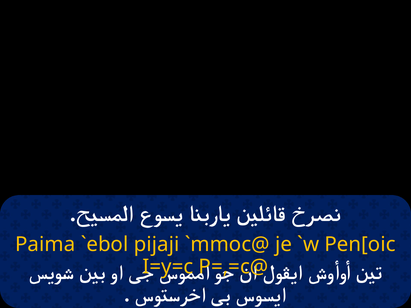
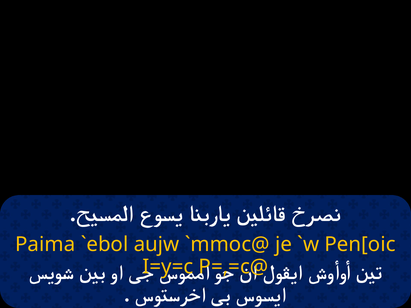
pijaji: pijaji -> aujw (157, 245)
